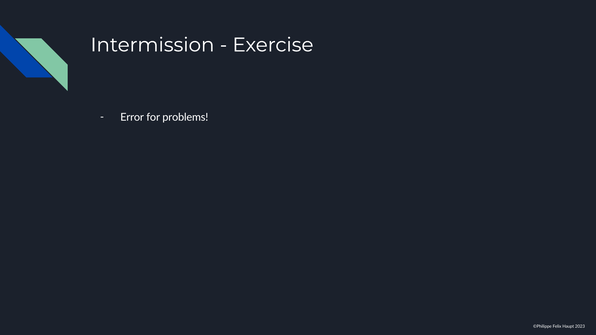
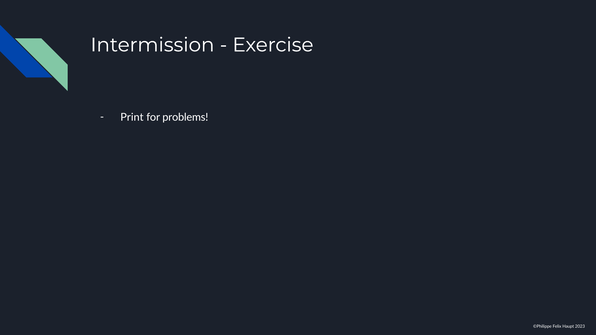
Error: Error -> Print (132, 117)
